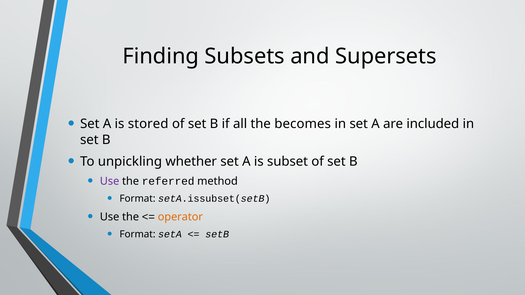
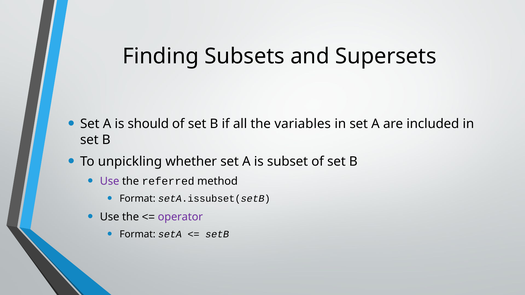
stored: stored -> should (148, 124)
becomes: becomes -> variables (303, 124)
operator colour: orange -> purple (180, 217)
